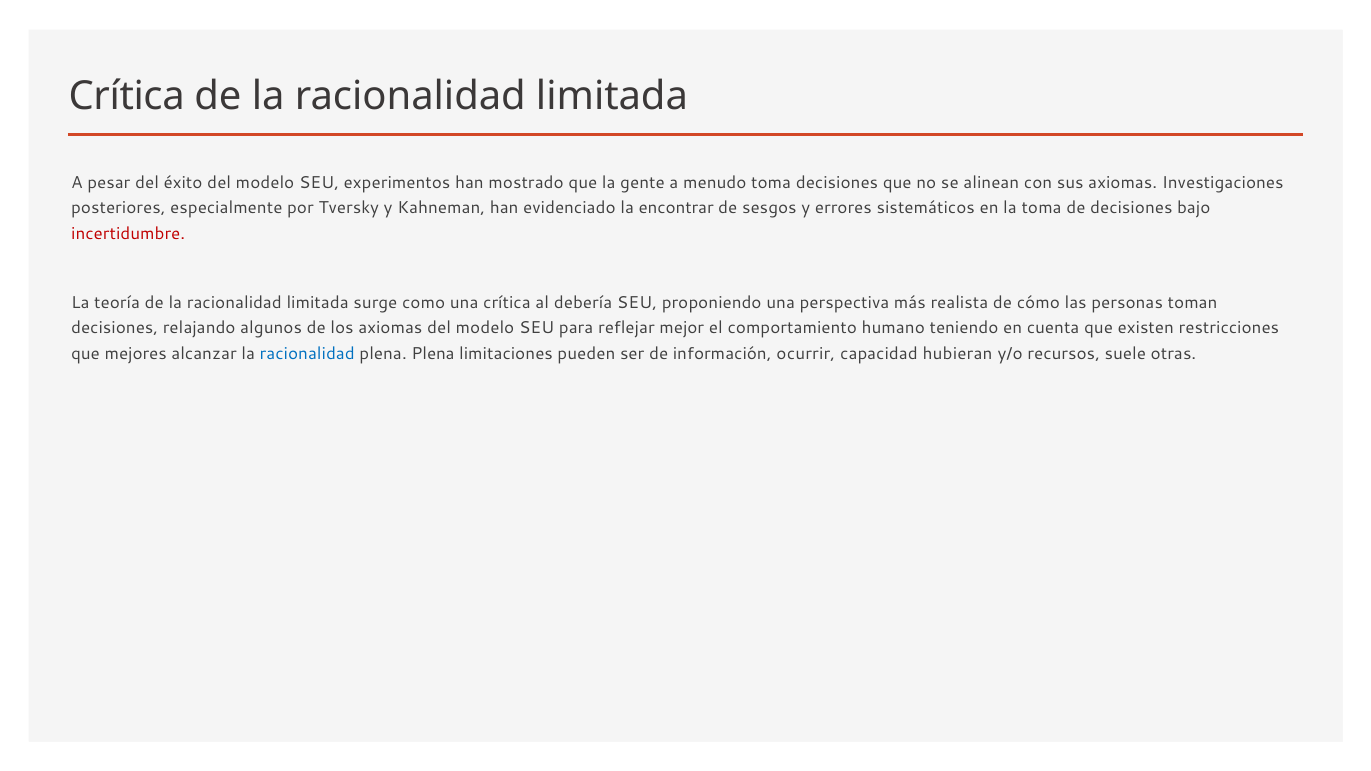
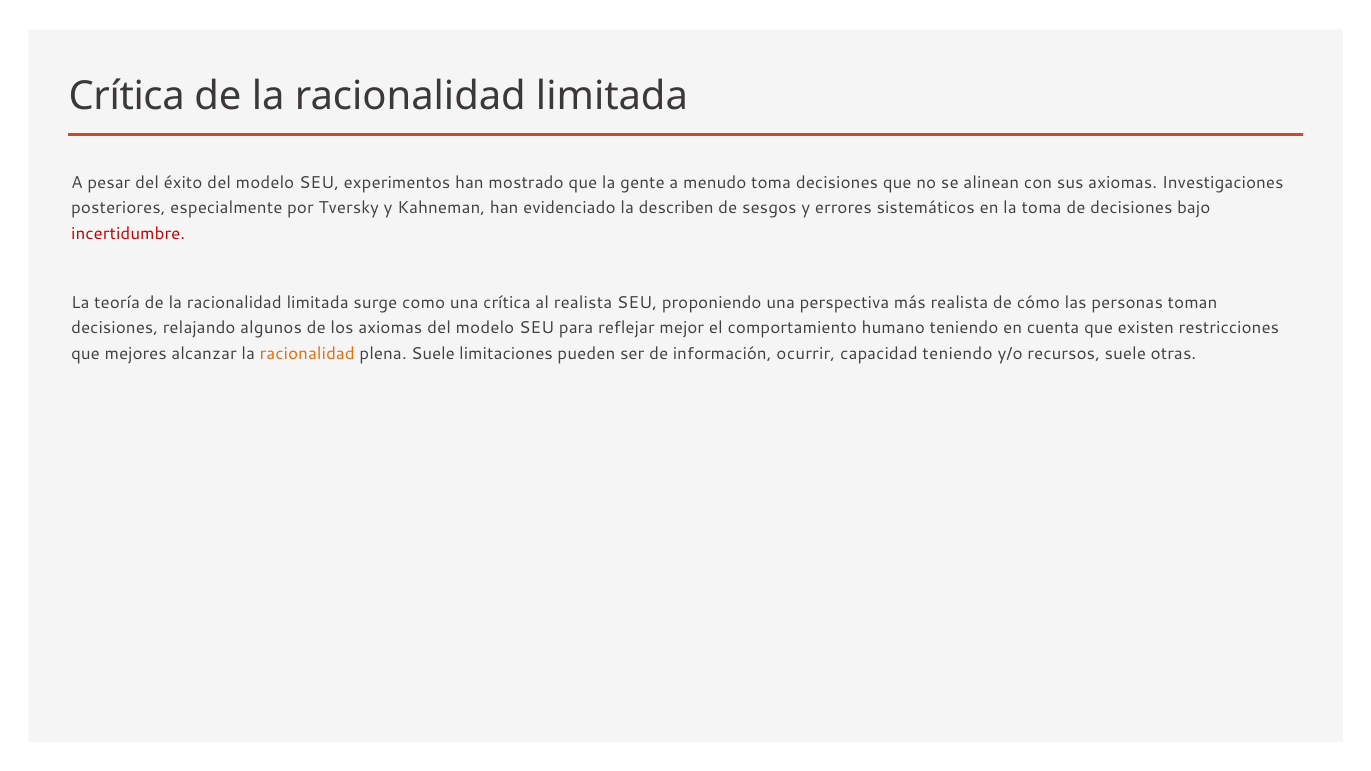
encontrar: encontrar -> describen (676, 208)
al debería: debería -> realista (583, 303)
racionalidad colour: blue -> orange (307, 354)
plena Plena: Plena -> Suele (433, 354)
capacidad hubieran: hubieran -> teniendo (958, 354)
